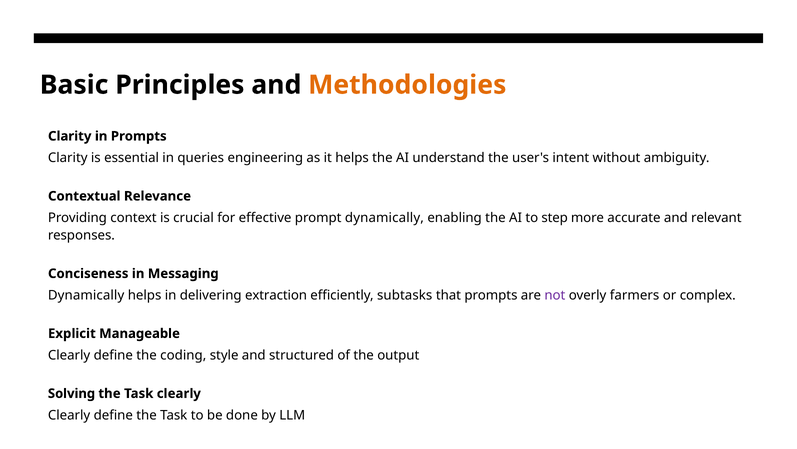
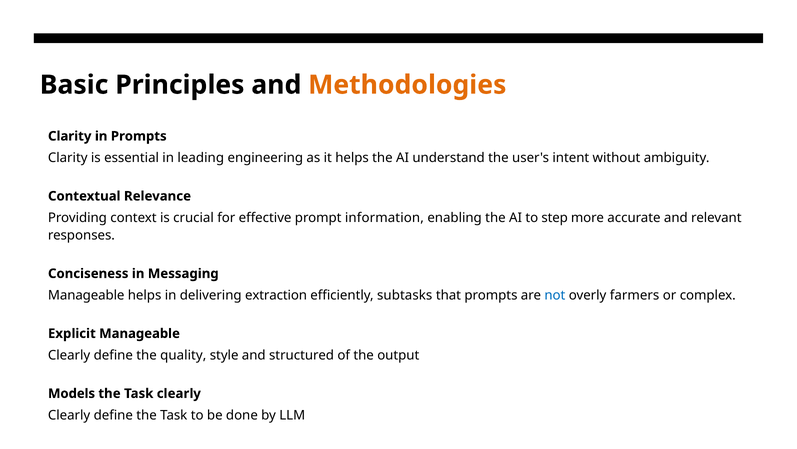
queries: queries -> leading (201, 158)
prompt dynamically: dynamically -> information (384, 217)
Dynamically: Dynamically -> Manageable (86, 295)
not colour: purple -> blue (555, 295)
coding: coding -> quality (183, 355)
Solving: Solving -> Models (72, 393)
